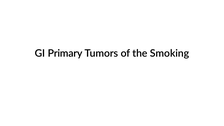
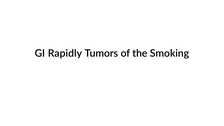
Primary: Primary -> Rapidly (65, 53)
